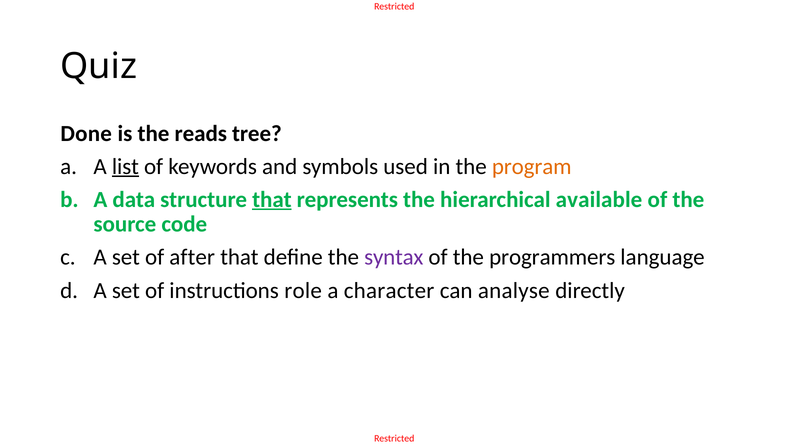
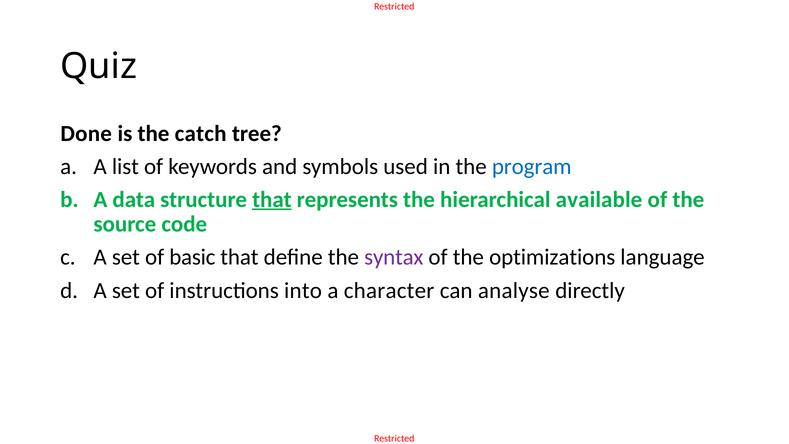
reads: reads -> catch (201, 133)
list underline: present -> none (125, 166)
program colour: orange -> blue (532, 166)
after: after -> basic (192, 257)
programmers: programmers -> optimizations (552, 257)
role: role -> into (303, 290)
